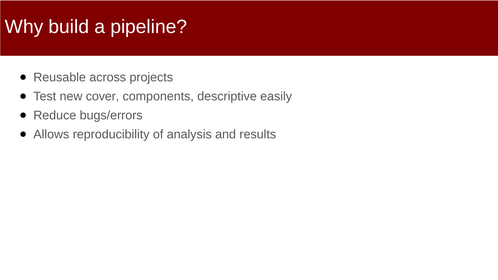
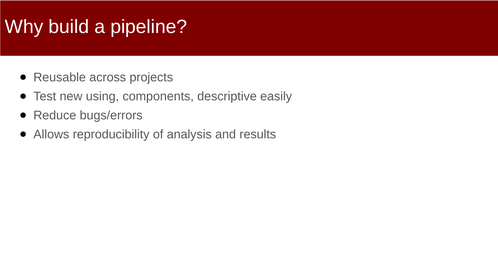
cover: cover -> using (102, 96)
